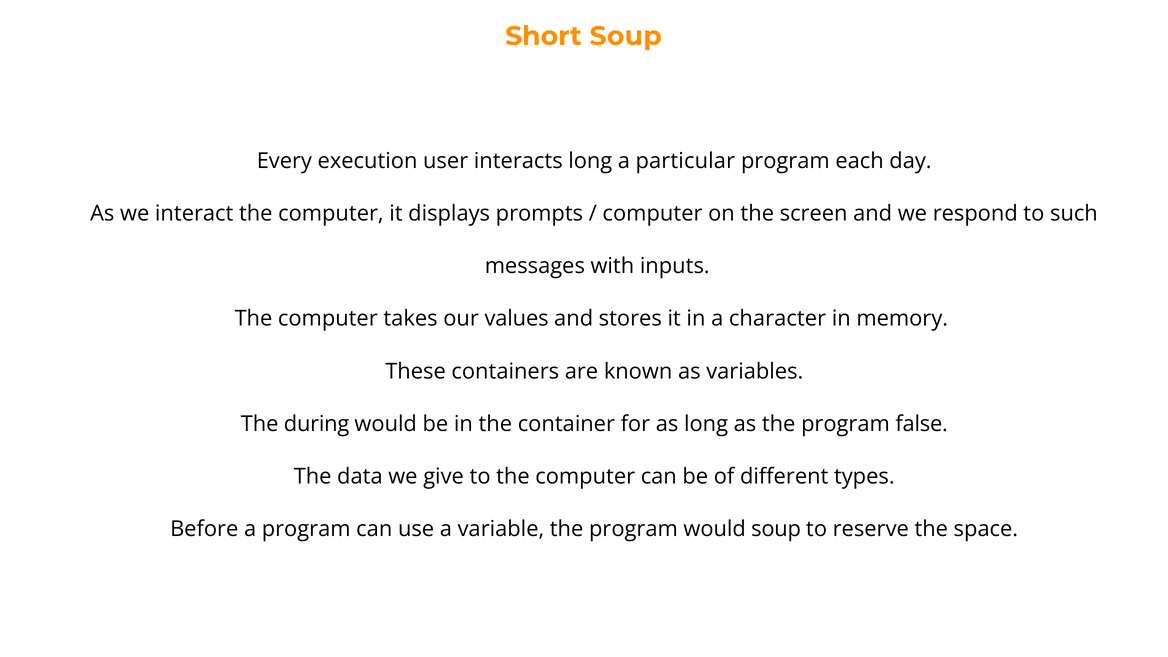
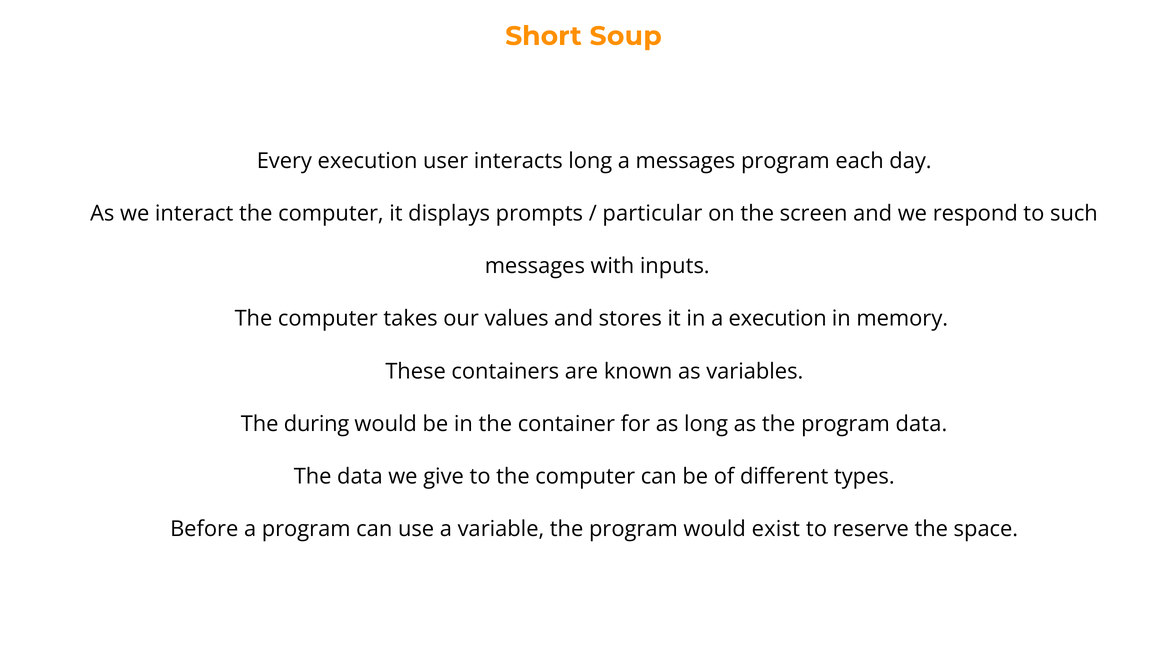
a particular: particular -> messages (685, 161)
computer: computer -> particular (652, 214)
a character: character -> execution (778, 319)
program false: false -> data (921, 424)
would soup: soup -> exist (776, 529)
